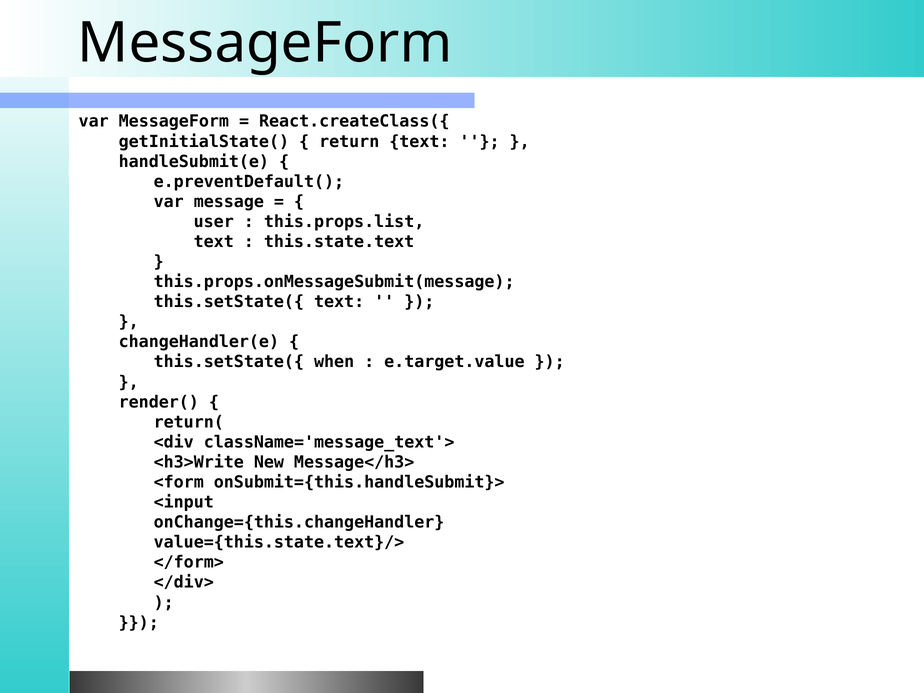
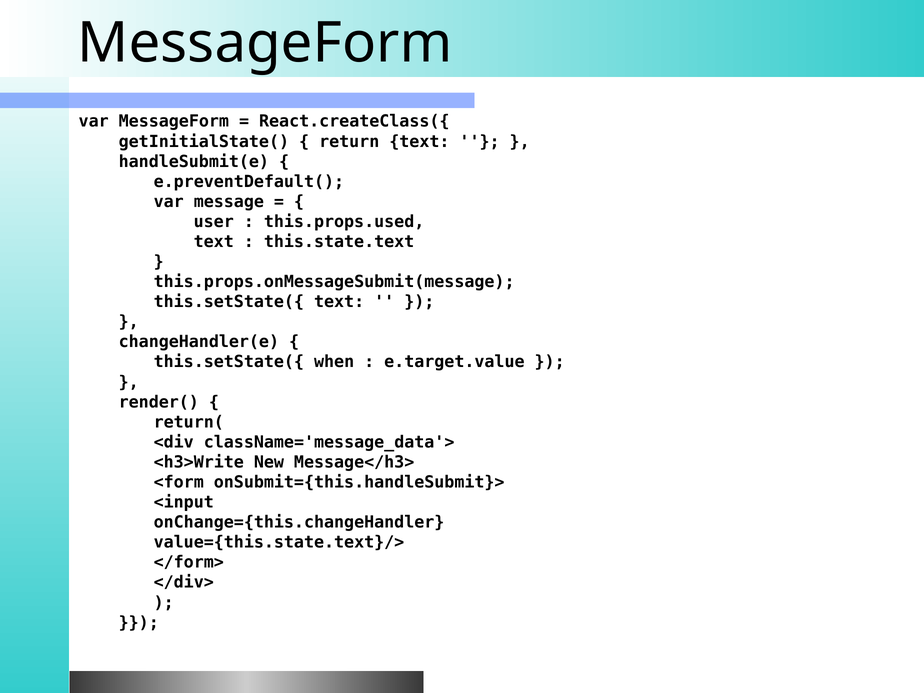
this.props.list: this.props.list -> this.props.used (344, 222)
className='message_text'>: className='message_text'> -> className='message_data'> (329, 442)
